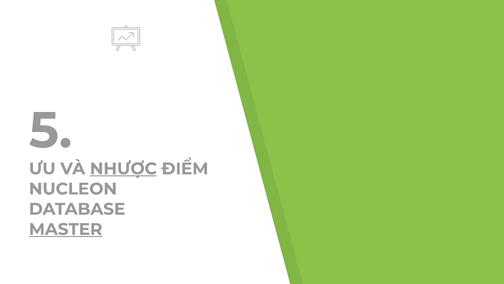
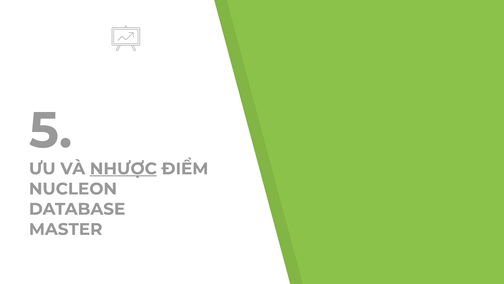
MASTER underline: present -> none (66, 229)
